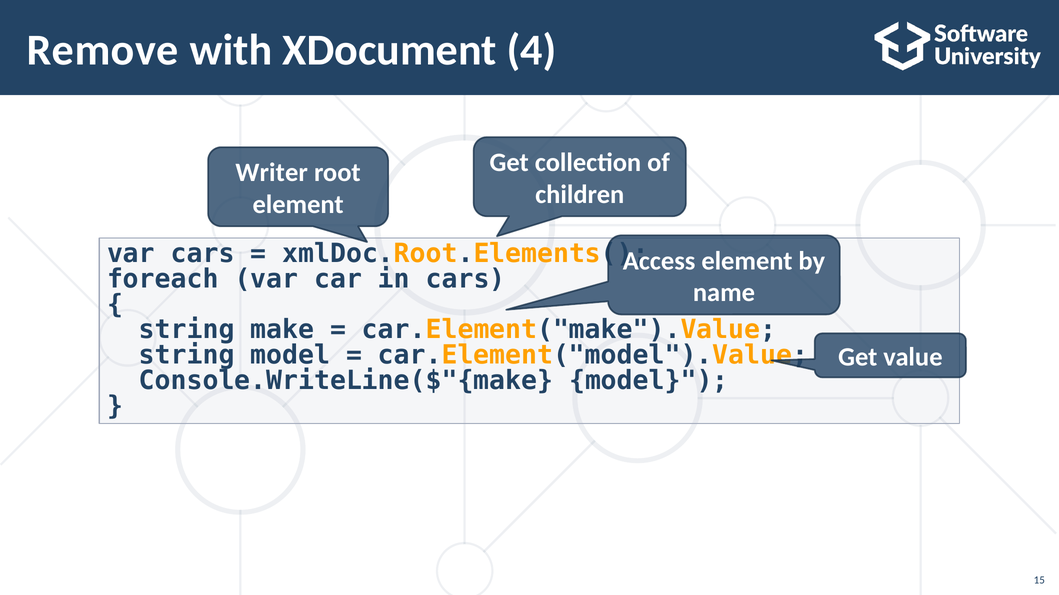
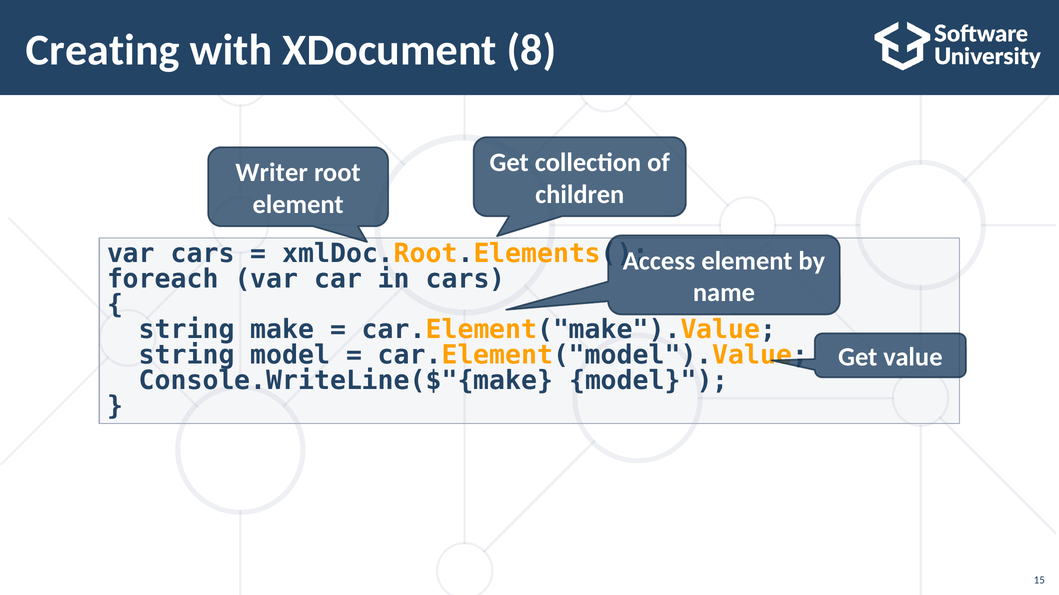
Remove: Remove -> Creating (103, 50)
4: 4 -> 8 (531, 50)
